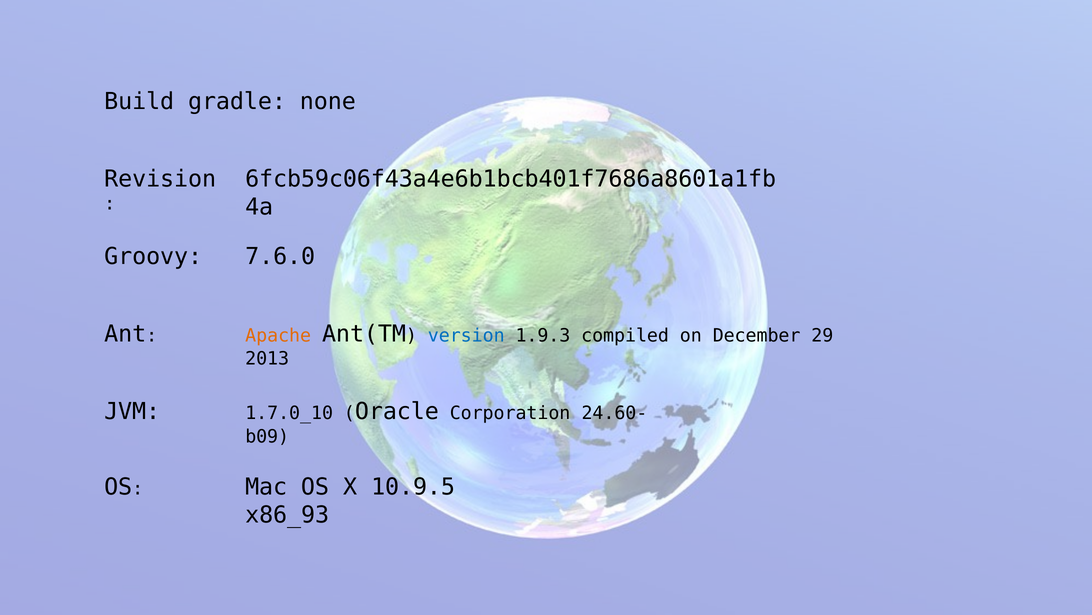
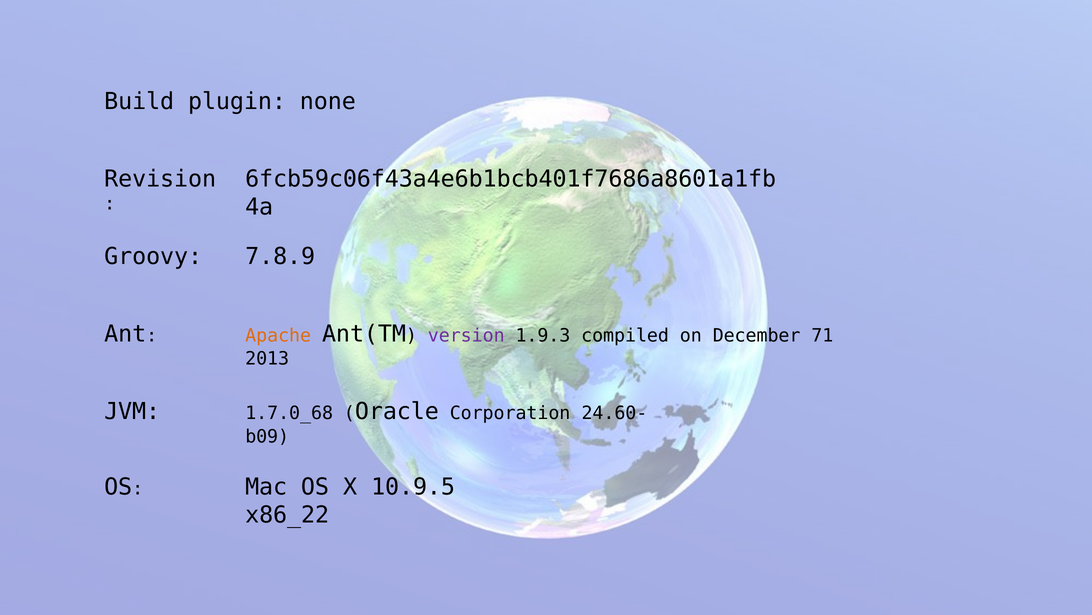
gradle: gradle -> plugin (237, 101)
7.6.0: 7.6.0 -> 7.8.9 (280, 256)
version colour: blue -> purple (466, 335)
29: 29 -> 71 (822, 335)
1.7.0_10: 1.7.0_10 -> 1.7.0_68 (289, 413)
x86_93: x86_93 -> x86_22 (287, 514)
